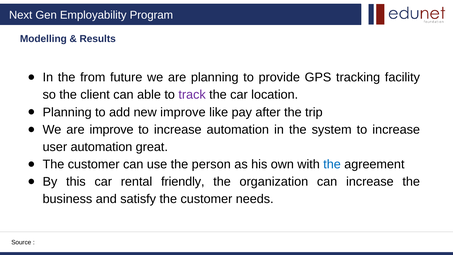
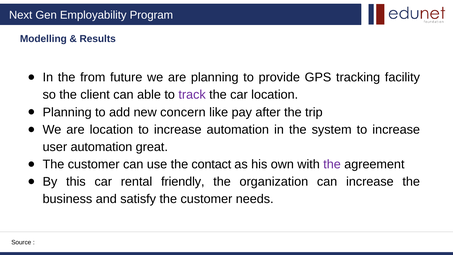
new improve: improve -> concern (183, 112)
are improve: improve -> location (111, 129)
person: person -> contact (211, 164)
the colour: blue -> purple (332, 164)
